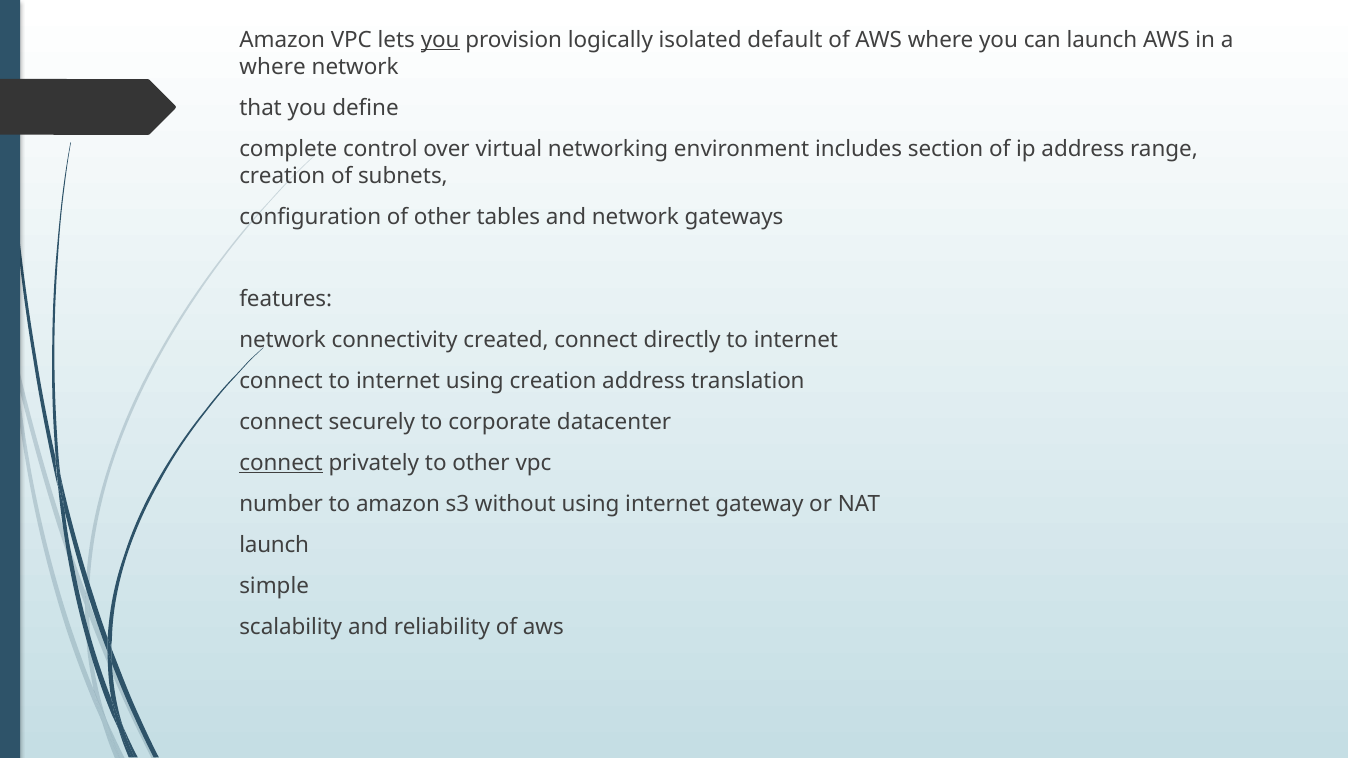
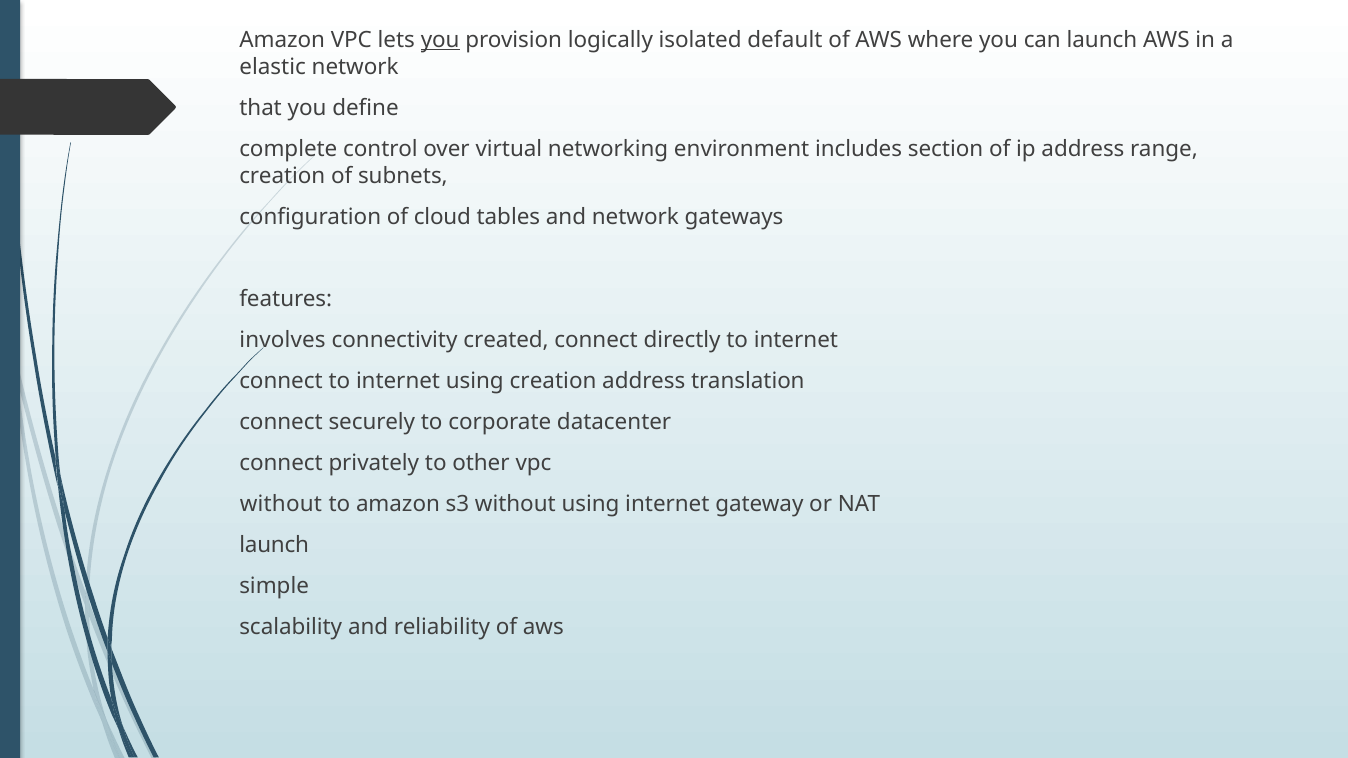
where: where -> elastic (273, 67)
of other: other -> cloud (442, 217)
network: network -> involves (283, 340)
connect underline: present -> none (281, 463)
number: number -> without (281, 504)
